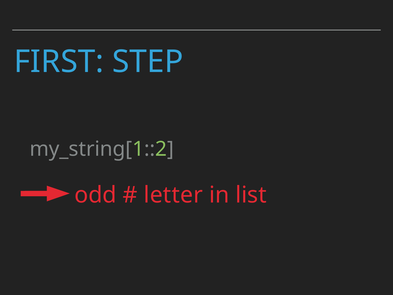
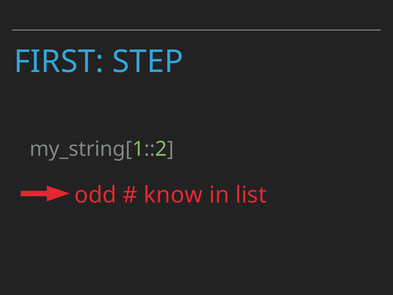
letter: letter -> know (173, 195)
